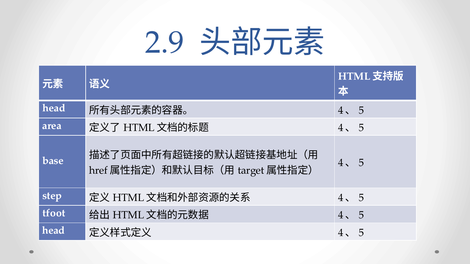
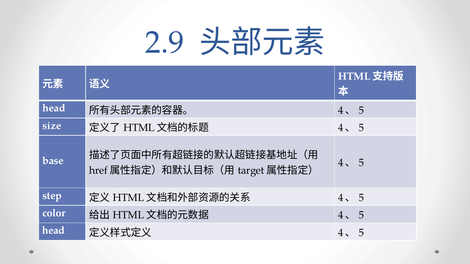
area: area -> size (52, 126)
tfoot: tfoot -> color (54, 213)
